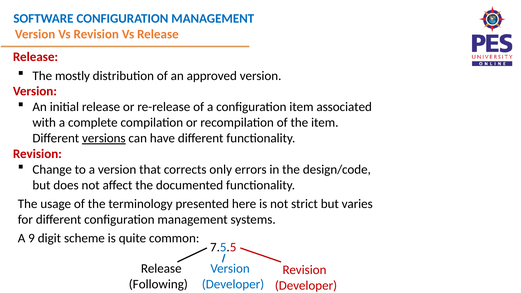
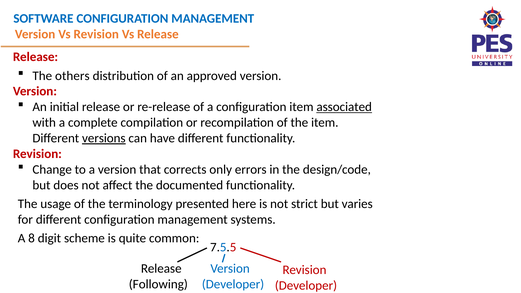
mostly: mostly -> others (72, 76)
associated underline: none -> present (344, 107)
9: 9 -> 8 (32, 238)
